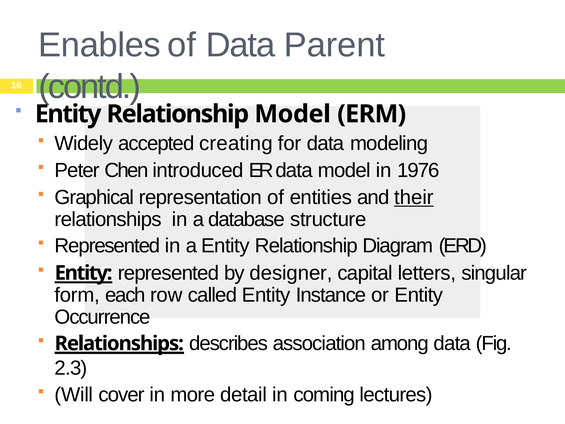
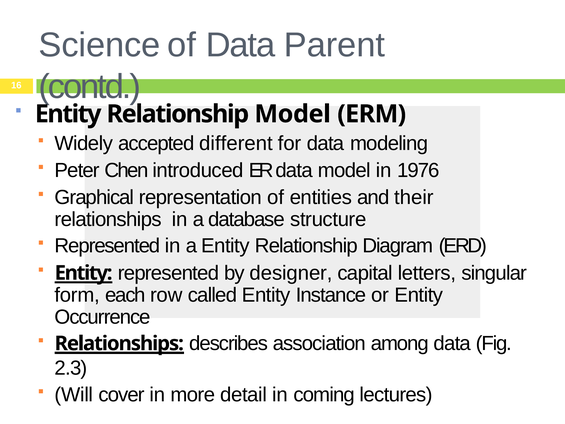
Enables: Enables -> Science (99, 45)
creating: creating -> different (236, 144)
their underline: present -> none (414, 197)
